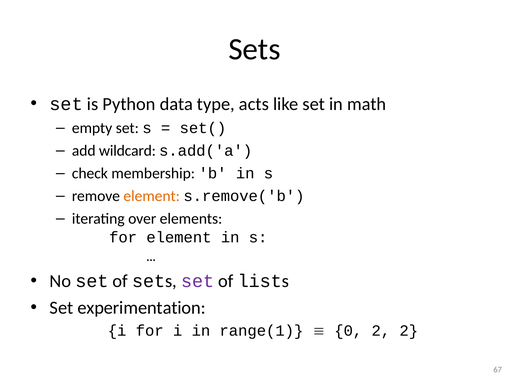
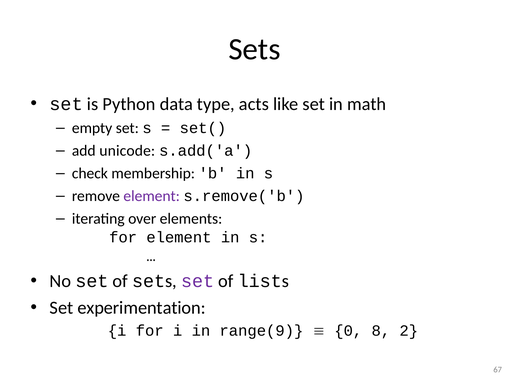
wildcard: wildcard -> unicode (127, 151)
element colour: orange -> purple (152, 196)
range(1: range(1 -> range(9 (261, 330)
0 2: 2 -> 8 (381, 330)
